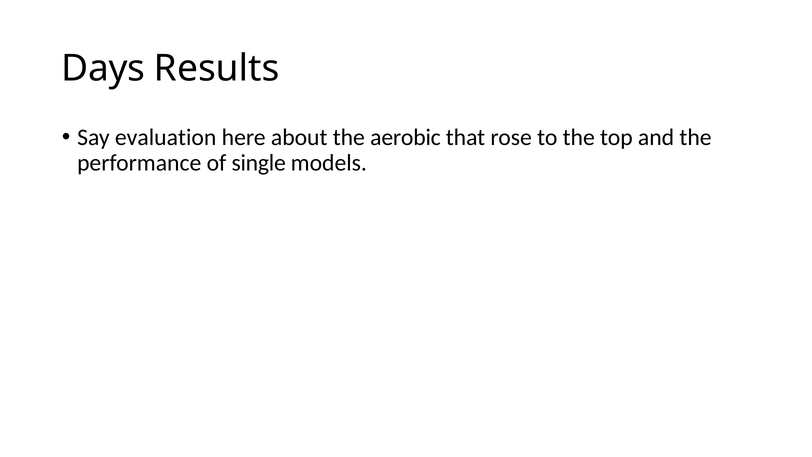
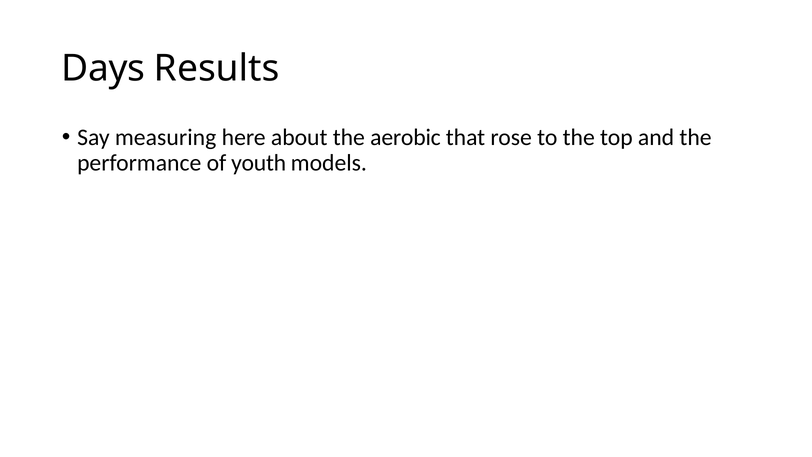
evaluation: evaluation -> measuring (166, 137)
single: single -> youth (259, 163)
